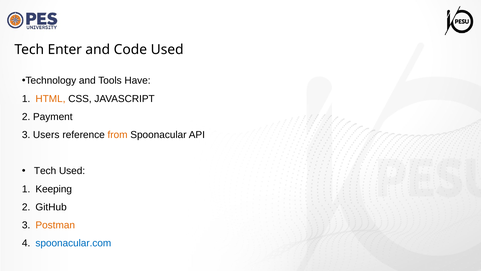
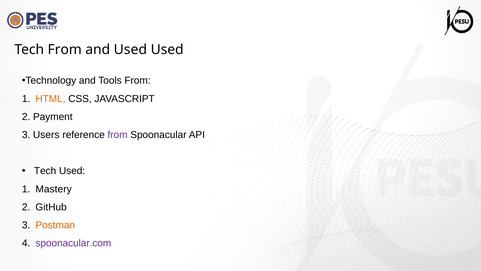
Tech Enter: Enter -> From (65, 50)
and Code: Code -> Used (130, 50)
Tools Have: Have -> From (138, 81)
from colour: orange -> purple (118, 135)
Keeping: Keeping -> Mastery (54, 189)
spoonacular.com colour: blue -> purple (73, 243)
